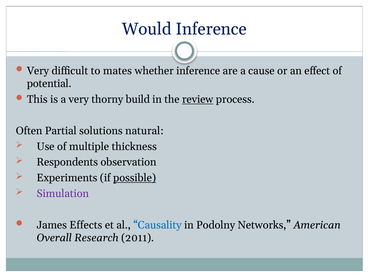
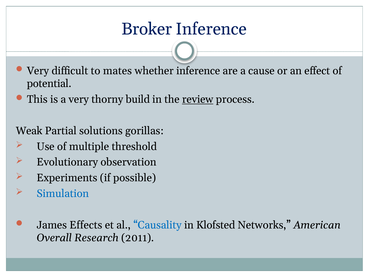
Would: Would -> Broker (147, 29)
Often: Often -> Weak (29, 131)
natural: natural -> gorillas (144, 131)
thickness: thickness -> threshold (134, 146)
Respondents: Respondents -> Evolutionary (67, 162)
possible underline: present -> none (135, 178)
Simulation colour: purple -> blue (63, 193)
Podolny: Podolny -> Klofsted (216, 225)
